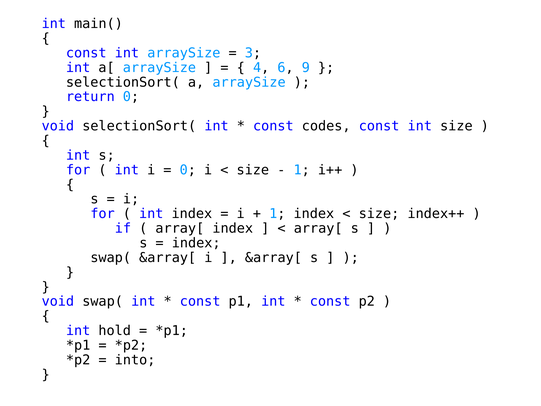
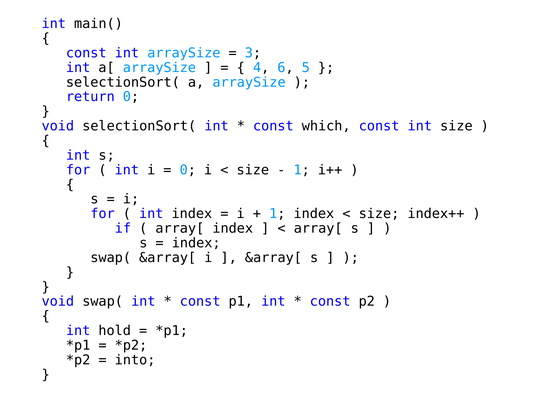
9: 9 -> 5 (306, 68)
codes: codes -> which (326, 126)
